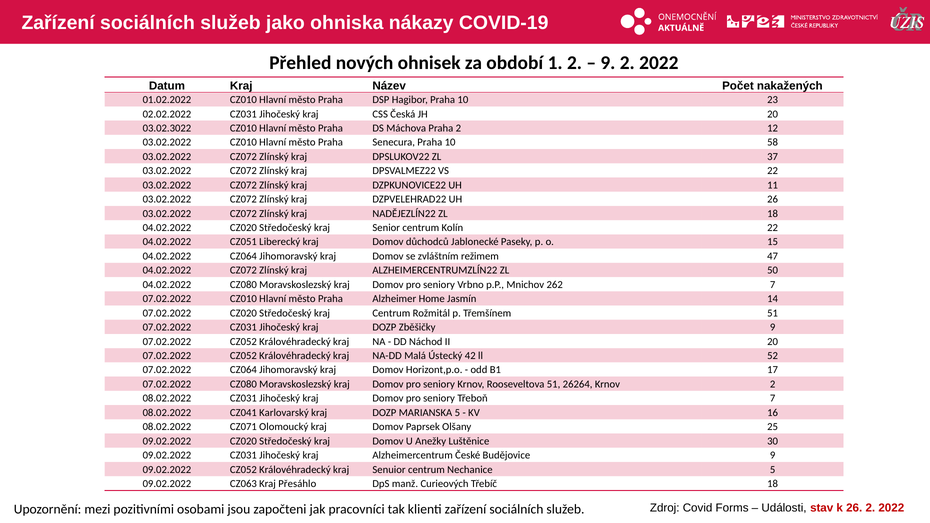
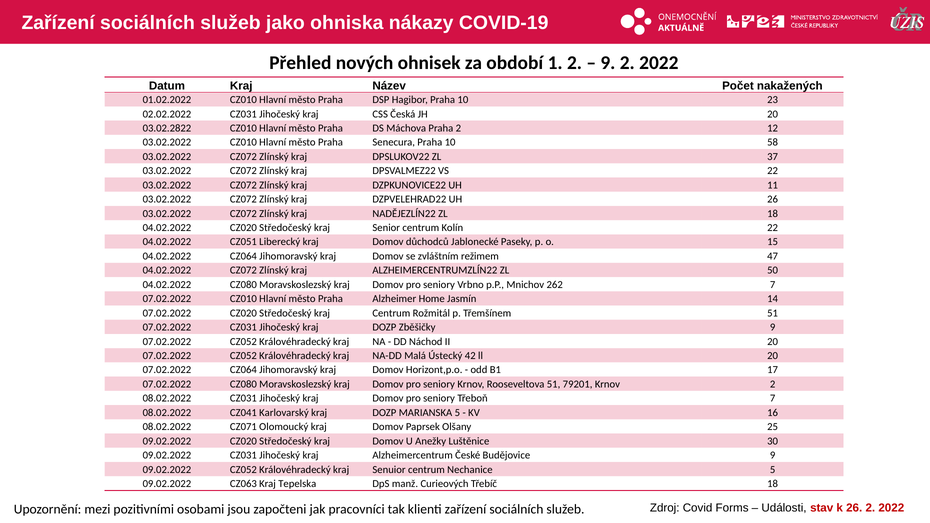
03.02.3022: 03.02.3022 -> 03.02.2822 (167, 128)
ll 52: 52 -> 20 (773, 356)
26264: 26264 -> 79201 (578, 384)
Přesáhlo: Přesáhlo -> Tepelska (297, 484)
